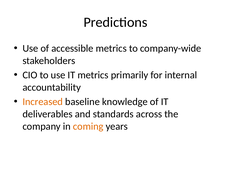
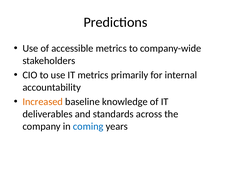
coming colour: orange -> blue (88, 127)
